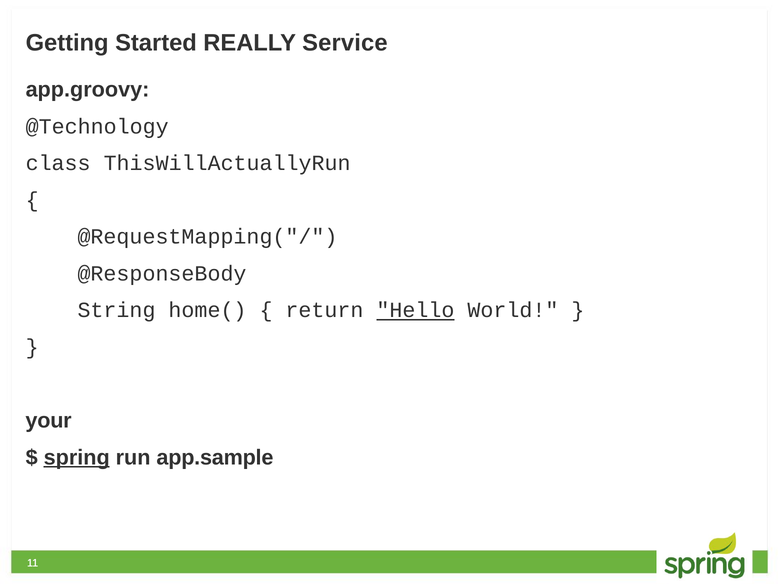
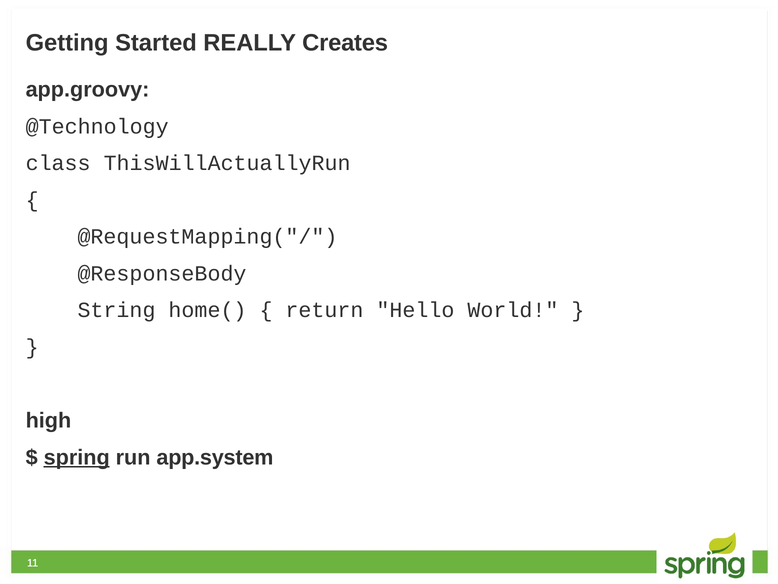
Service: Service -> Creates (345, 43)
Hello underline: present -> none (415, 310)
your: your -> high (48, 420)
app.sample: app.sample -> app.system (215, 457)
